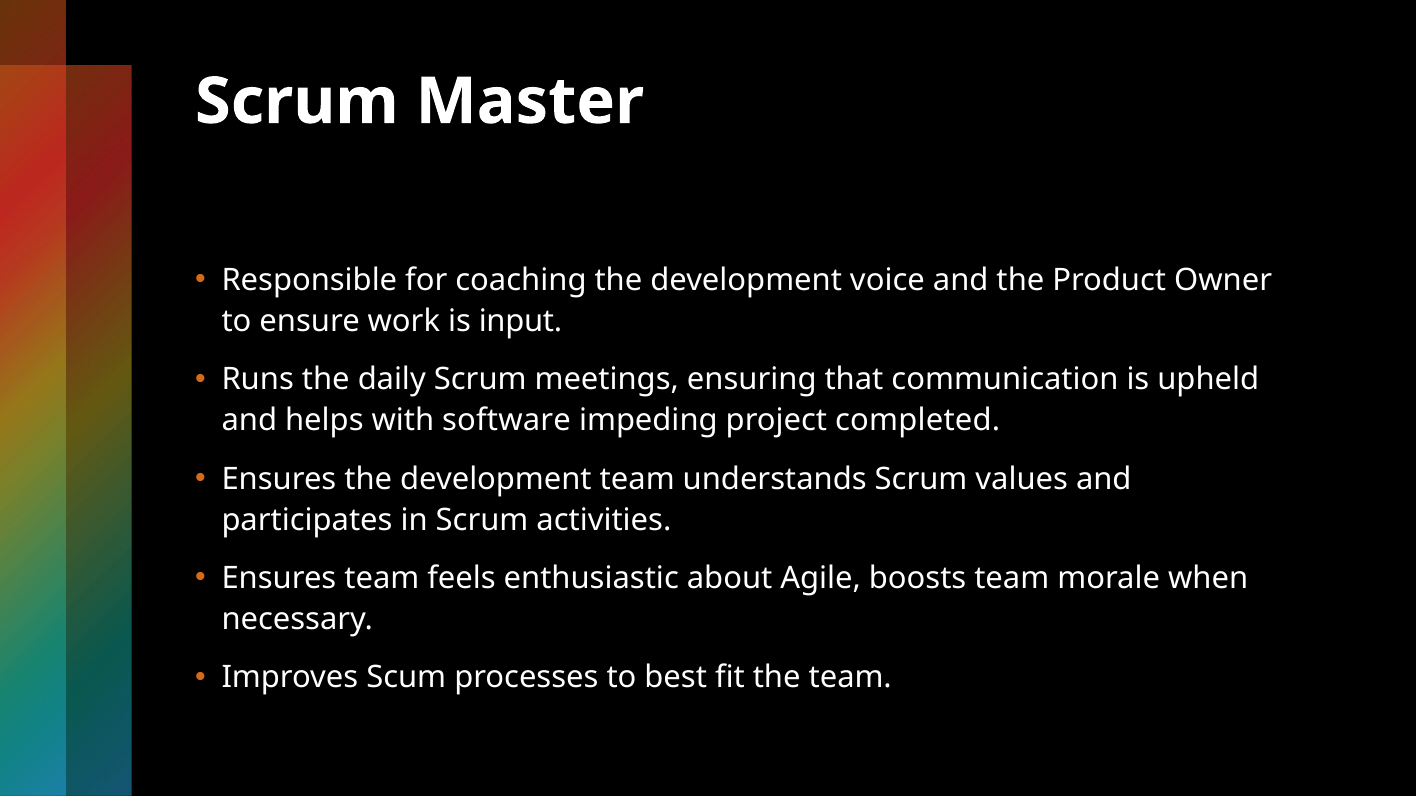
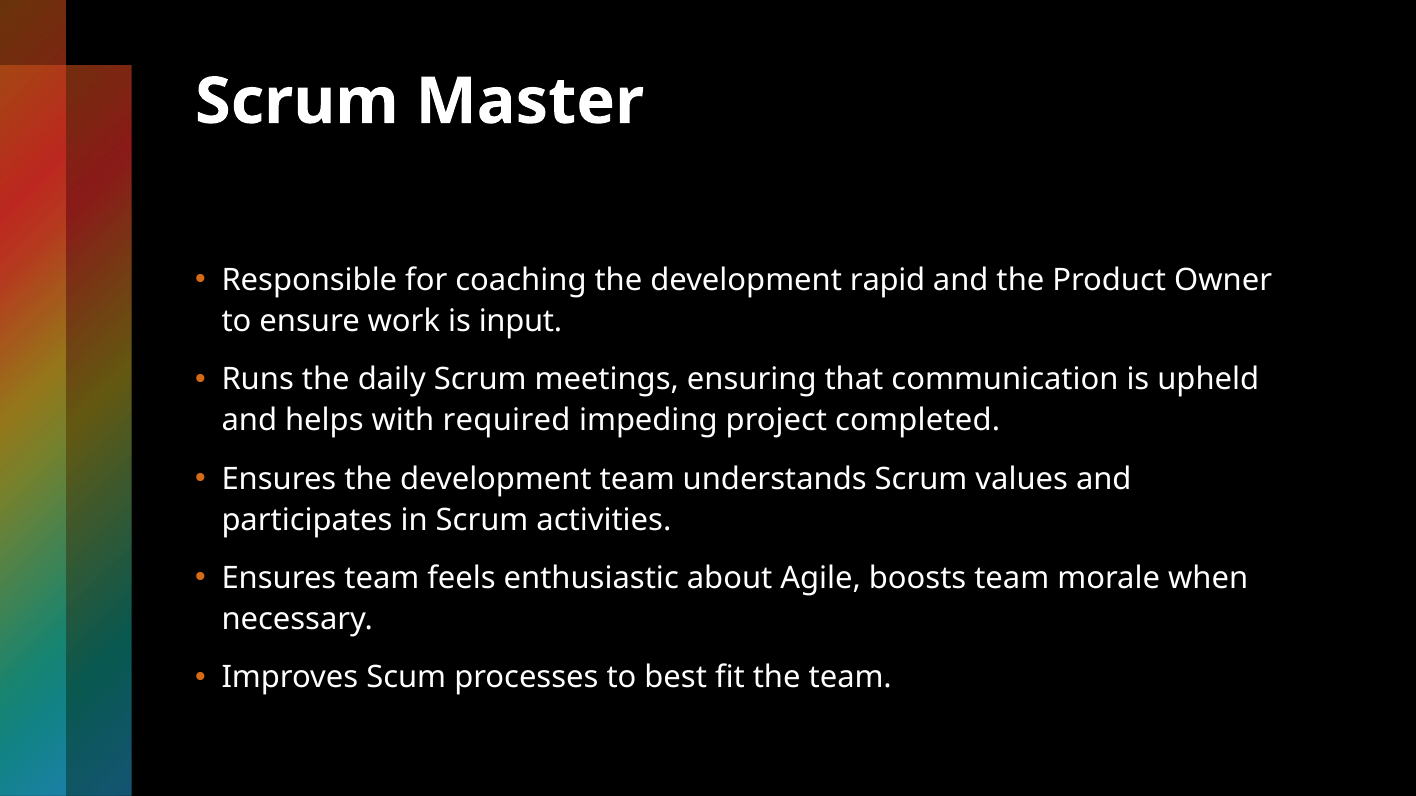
voice: voice -> rapid (888, 281)
software: software -> required (506, 421)
